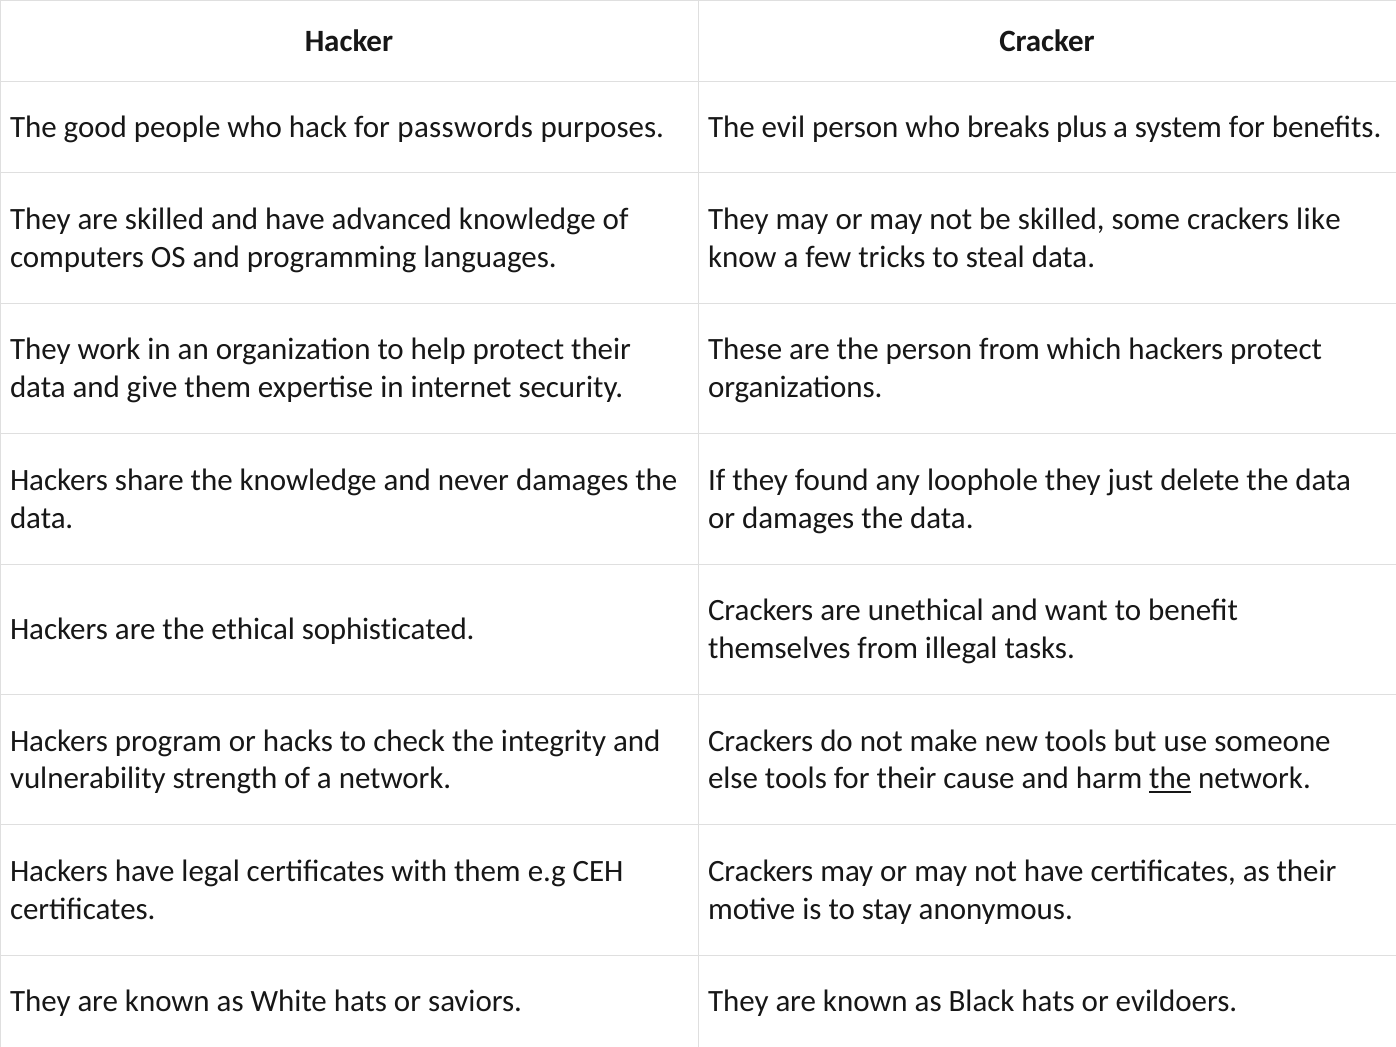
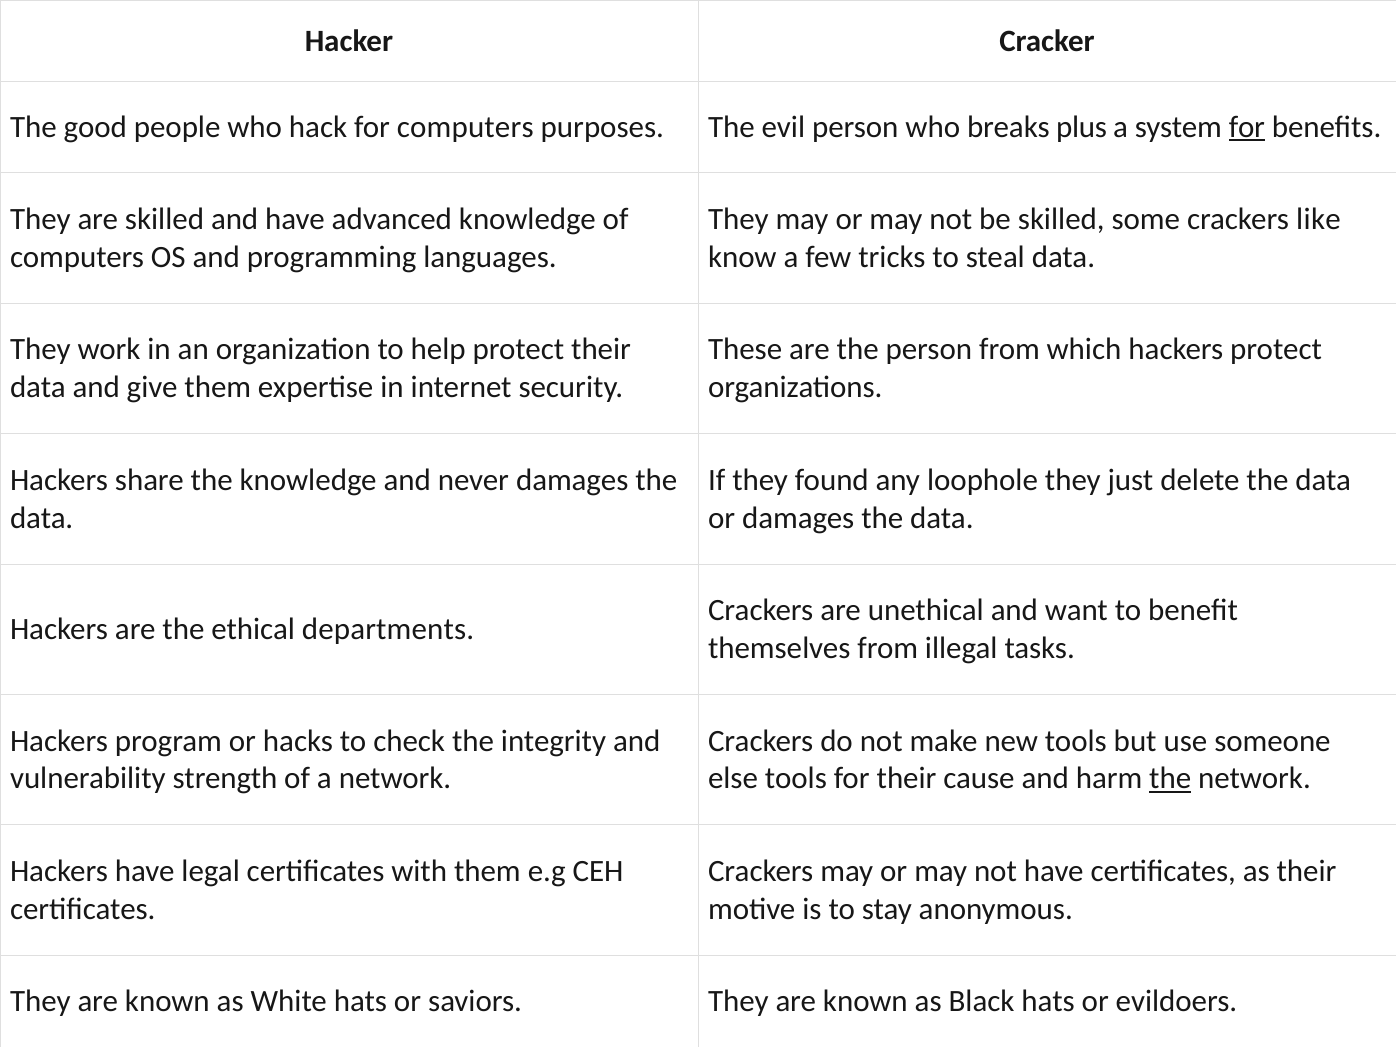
for passwords: passwords -> computers (465, 127)
for underline: none -> present (1247, 127)
sophisticated: sophisticated -> departments (388, 629)
